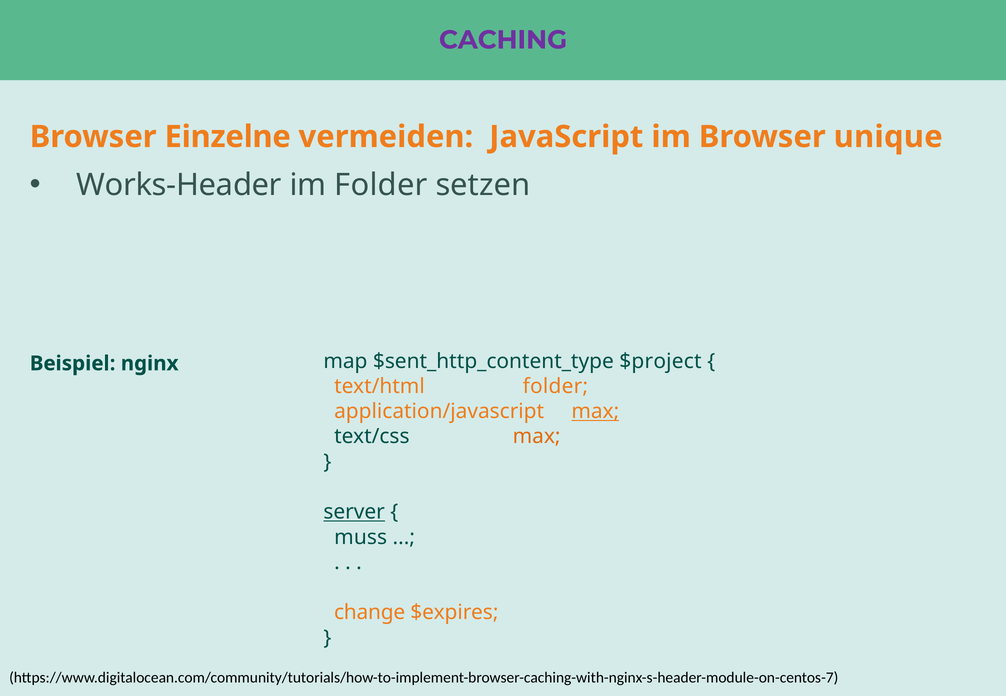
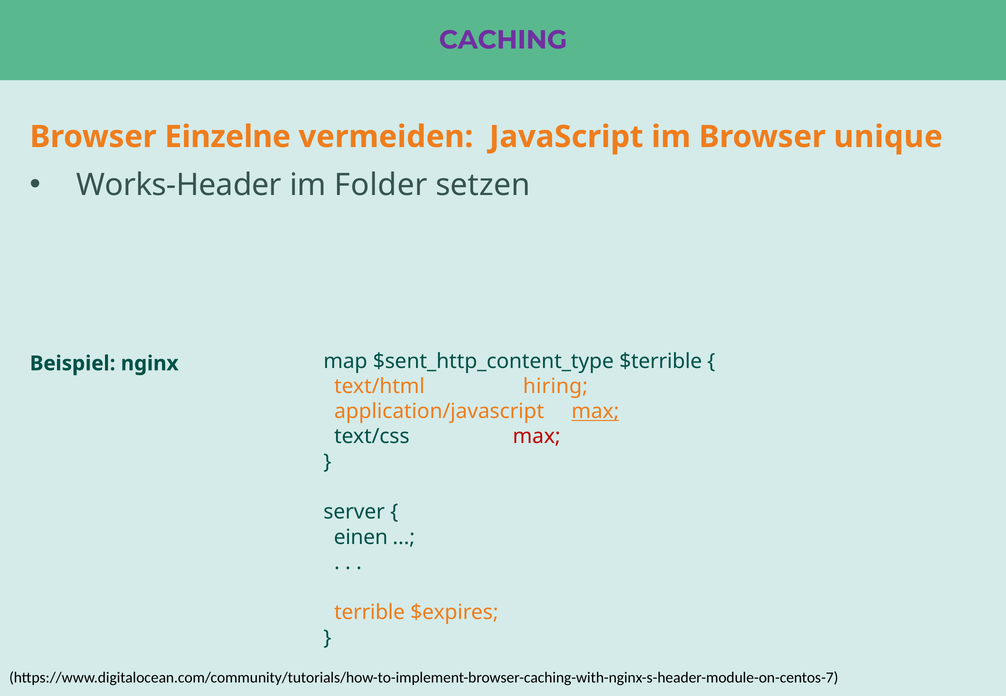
$project: $project -> $terrible (661, 361)
text/html folder: folder -> hiring (555, 387)
max colour: orange -> red (537, 437)
server underline: present -> none (354, 512)
muss: muss -> einen (361, 537)
change: change -> terrible (370, 613)
